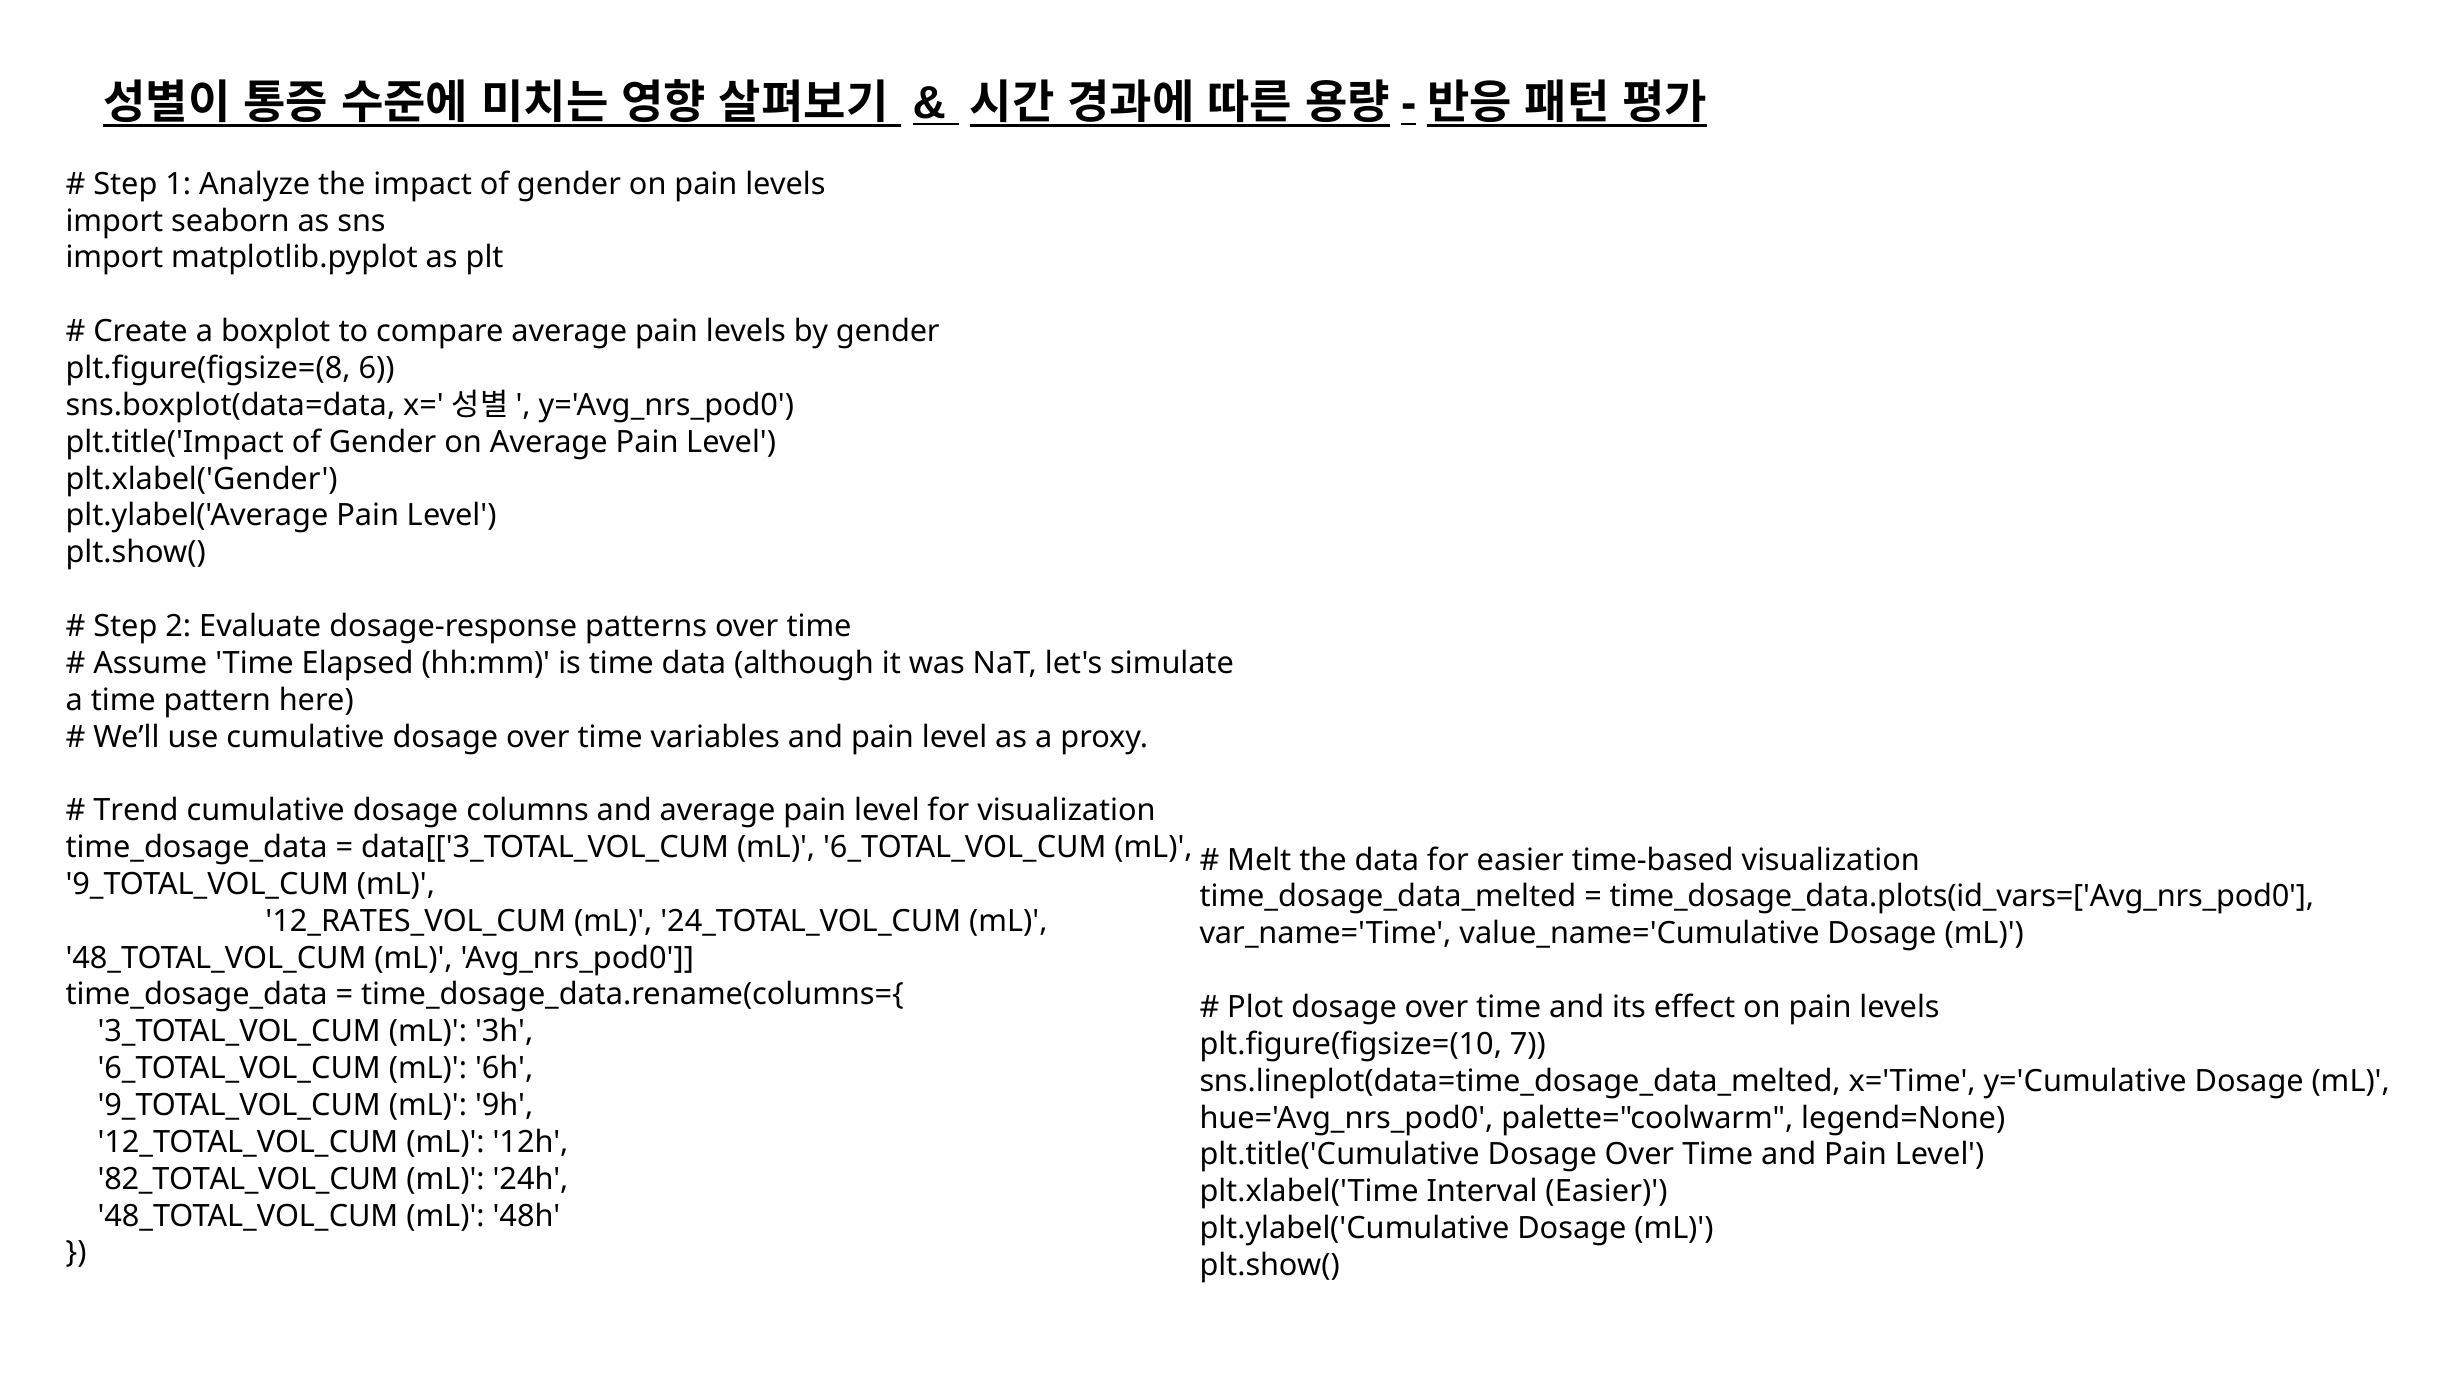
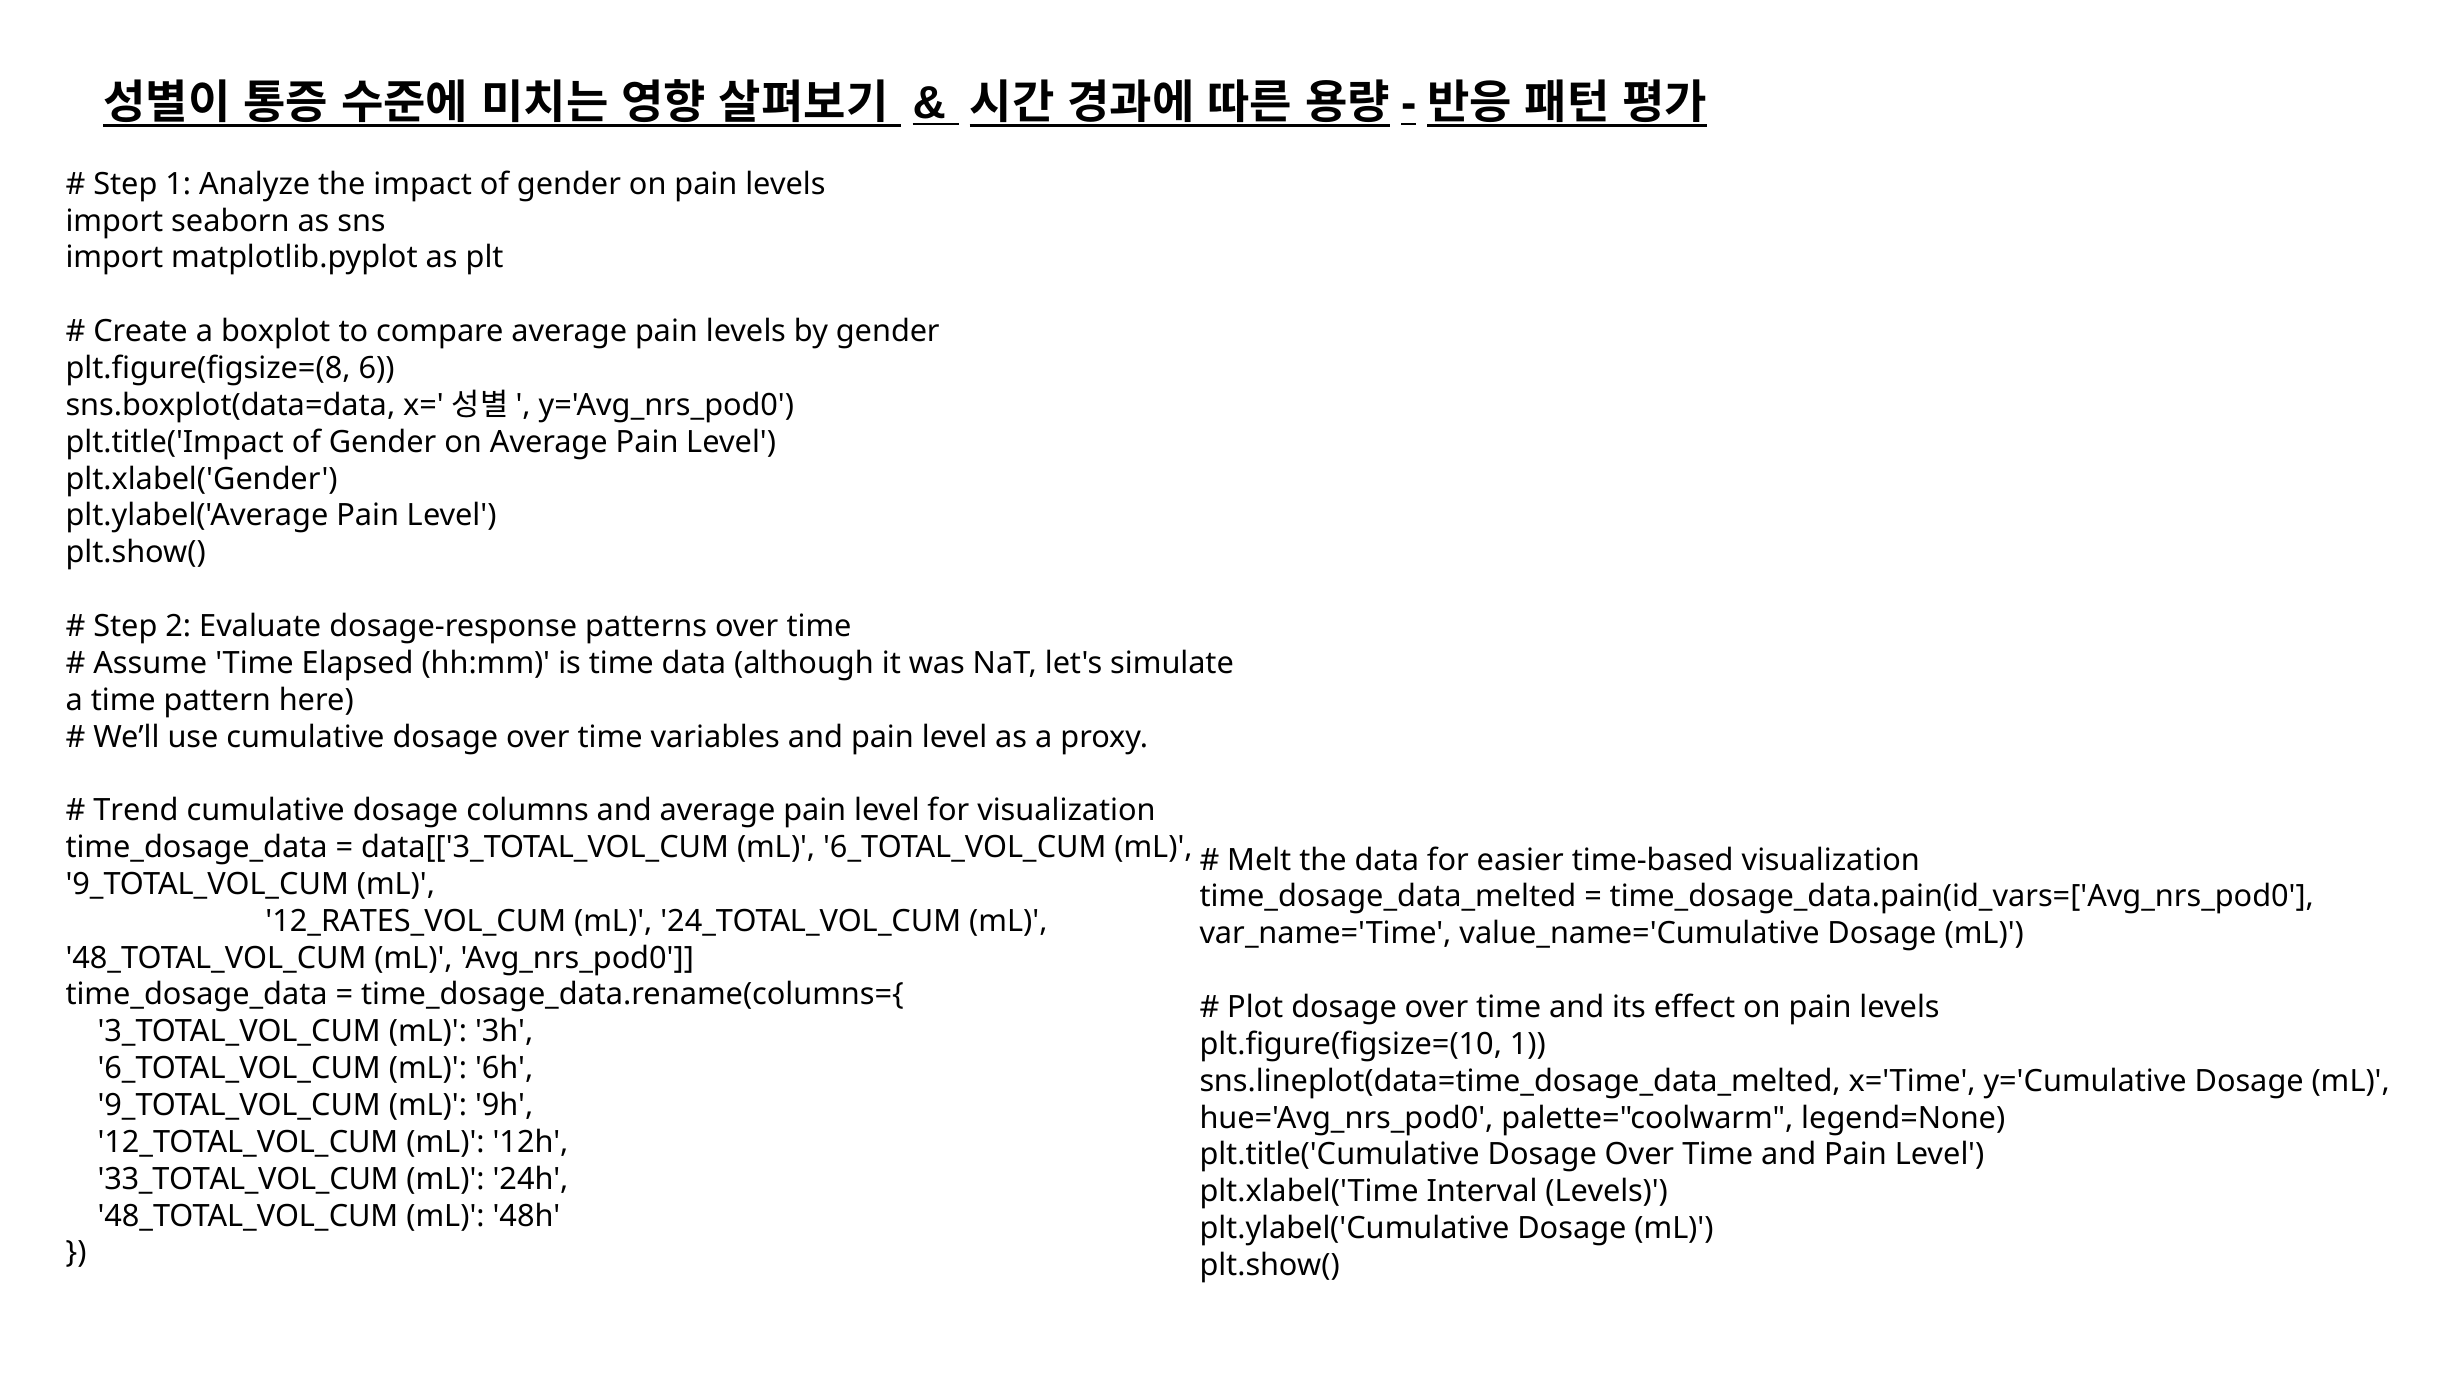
time_dosage_data.plots(id_vars=['Avg_nrs_pod0: time_dosage_data.plots(id_vars=['Avg_nrs_pod0 -> time_dosage_data.pain(id_vars=['Avg_nrs_pod0 (1962, 897)
plt.figure(figsize=(10 7: 7 -> 1 (1528, 1045)
82_TOTAL_VOL_CUM: 82_TOTAL_VOL_CUM -> 33_TOTAL_VOL_CUM (248, 1180)
Interval Easier: Easier -> Levels (1607, 1192)
